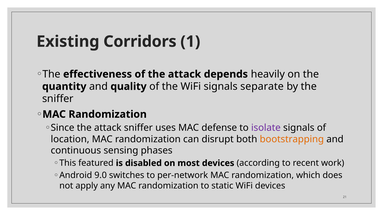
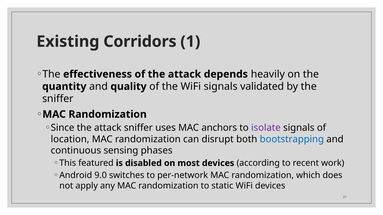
separate: separate -> validated (262, 87)
defense: defense -> anchors (219, 128)
bootstrapping colour: orange -> blue (292, 139)
